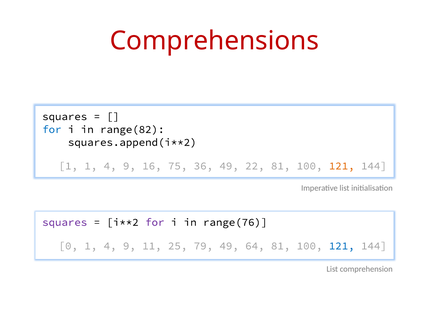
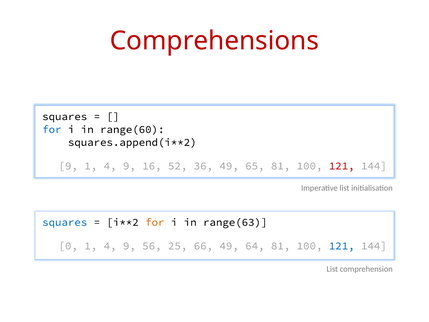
range(82: range(82 -> range(60 (132, 129)
1: 1 -> 9 (68, 166)
75: 75 -> 52 (178, 166)
22: 22 -> 65 (255, 166)
121 colour: orange -> red (342, 166)
squares colour: purple -> blue (65, 222)
for colour: purple -> orange (155, 222)
range(76: range(76 -> range(63 (235, 222)
11: 11 -> 56 (152, 246)
79: 79 -> 66 (203, 246)
